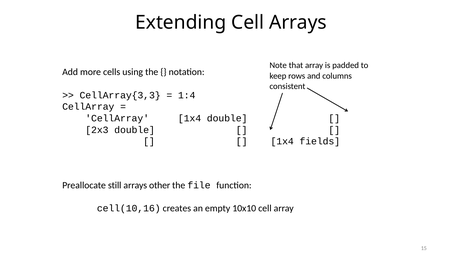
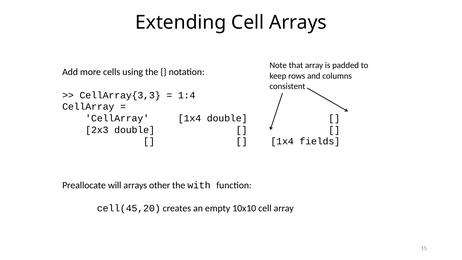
still: still -> will (115, 185)
file: file -> with (199, 185)
cell(10,16: cell(10,16 -> cell(45,20 (129, 208)
